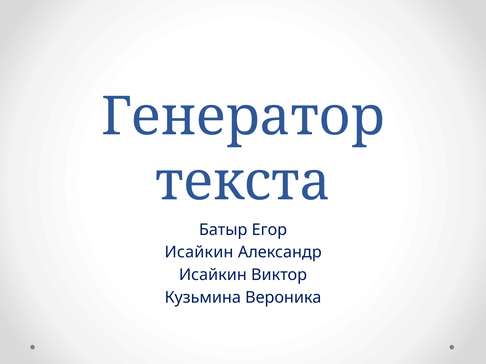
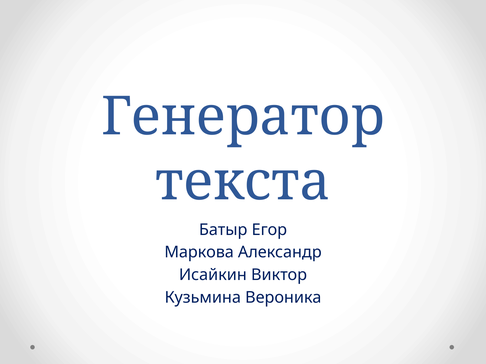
Исайкин: Исайкин -> Маркова (199, 253)
